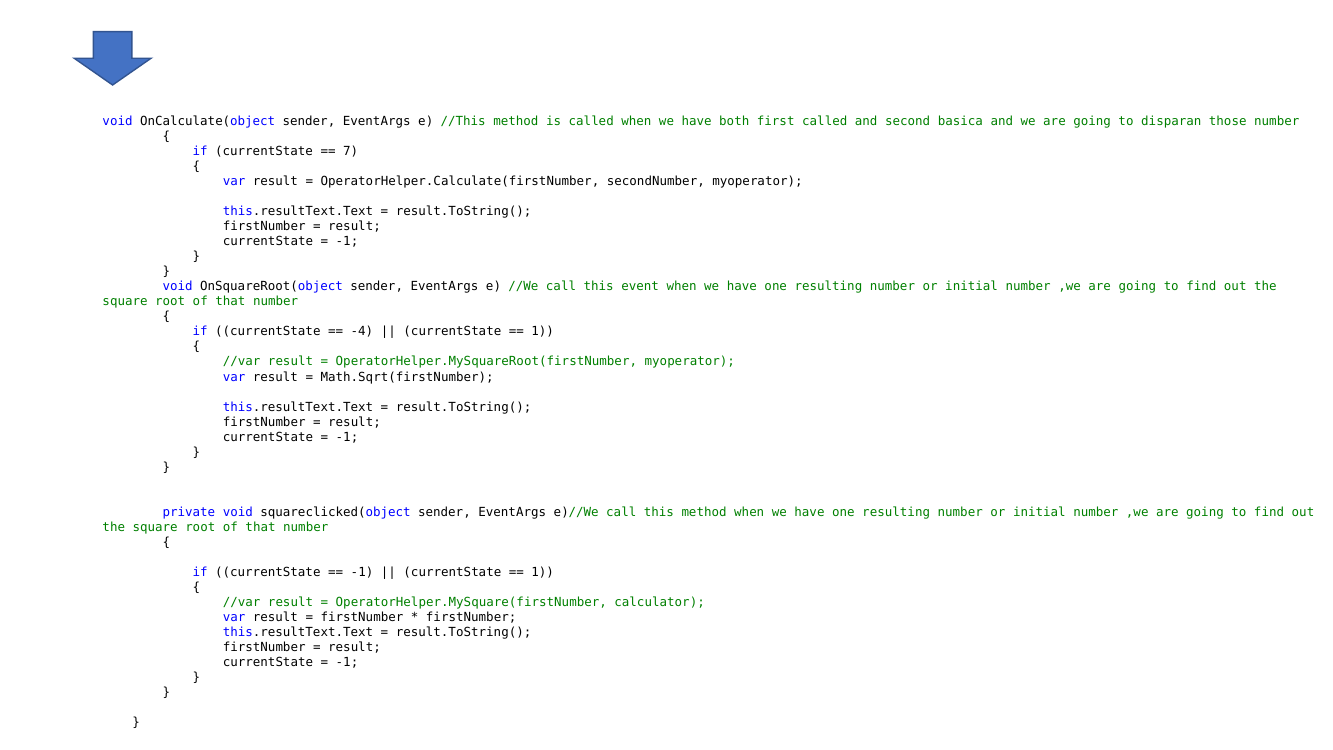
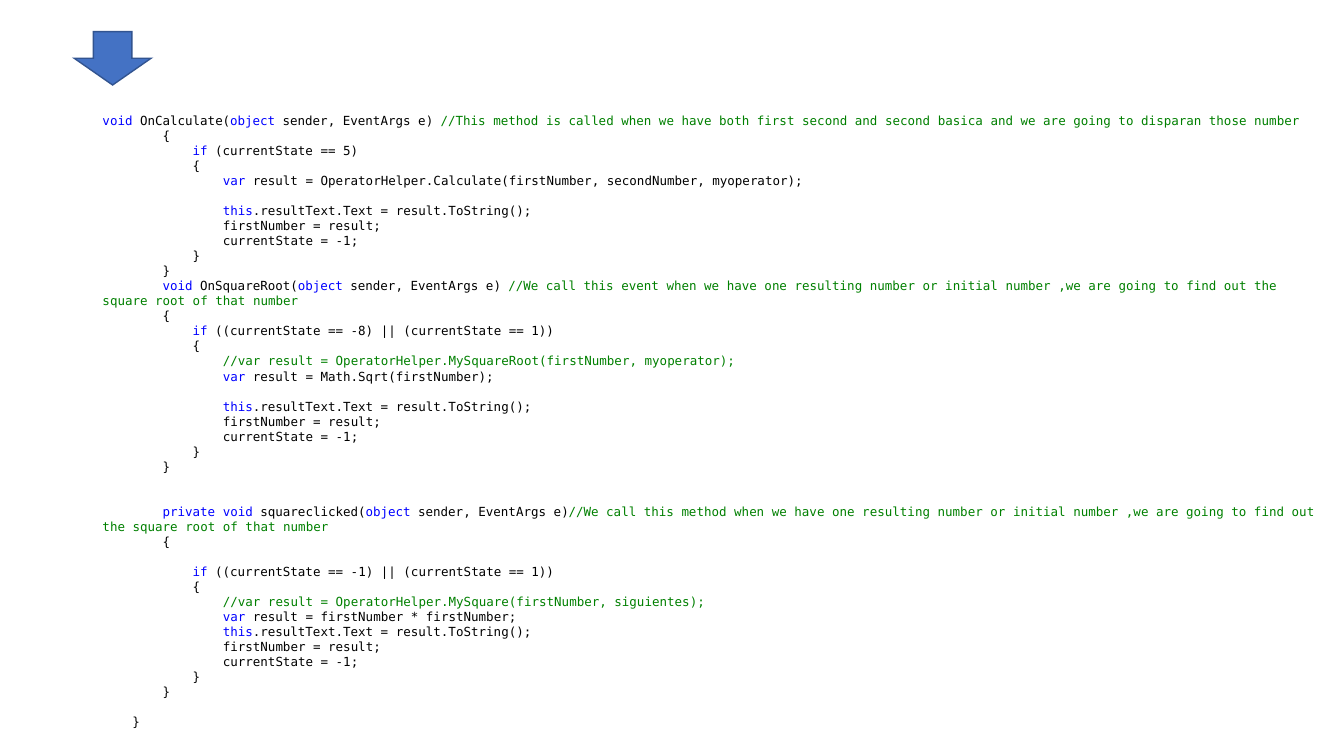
first called: called -> second (825, 121)
7: 7 -> 5 (351, 151)
-4: -4 -> -8 (362, 332)
calculator: calculator -> siguientes (660, 602)
